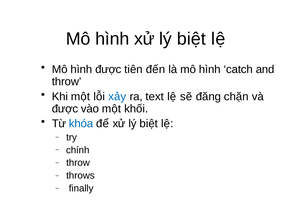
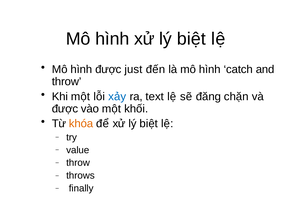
tiên: tiên -> just (133, 69)
khóa colour: blue -> orange (81, 124)
chính: chính -> value (78, 150)
